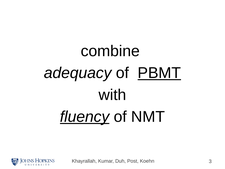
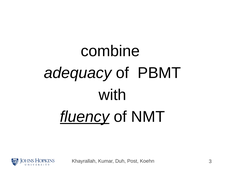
PBMT underline: present -> none (159, 73)
